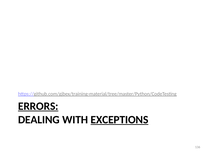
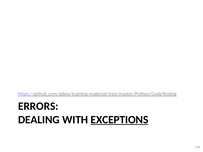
ERRORS underline: present -> none (38, 106)
